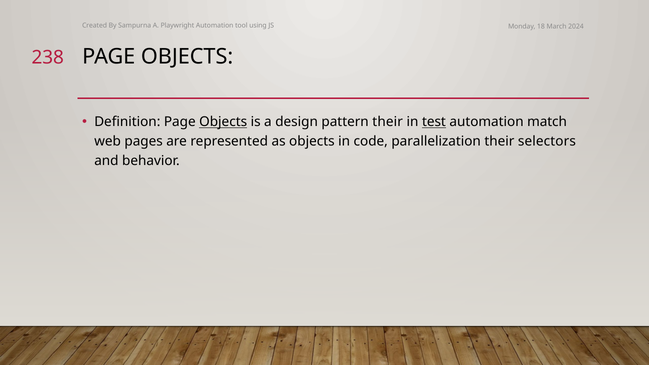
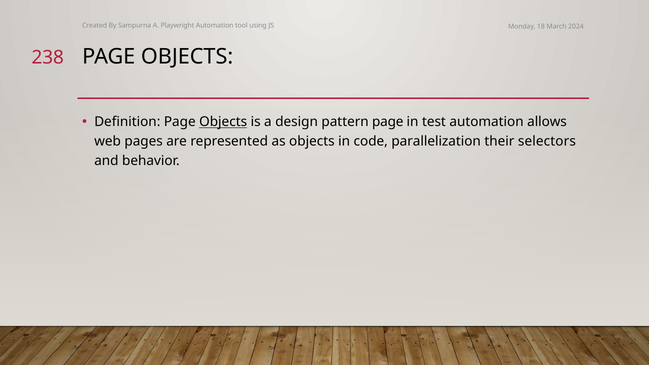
pattern their: their -> page (388, 122)
test underline: present -> none (434, 122)
match: match -> allows (547, 122)
